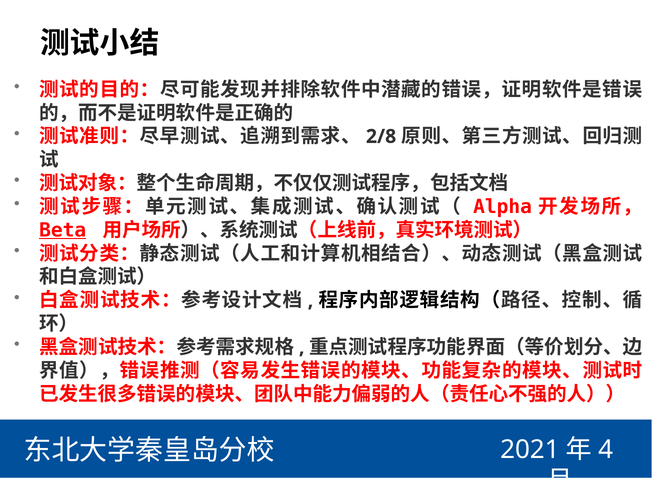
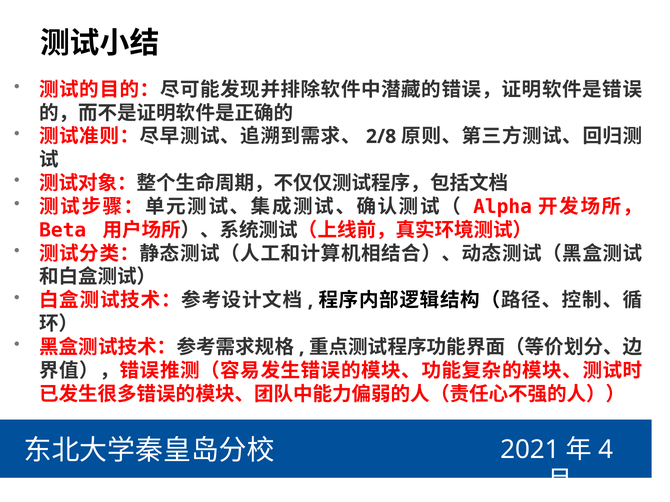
Beta underline: present -> none (63, 230)
